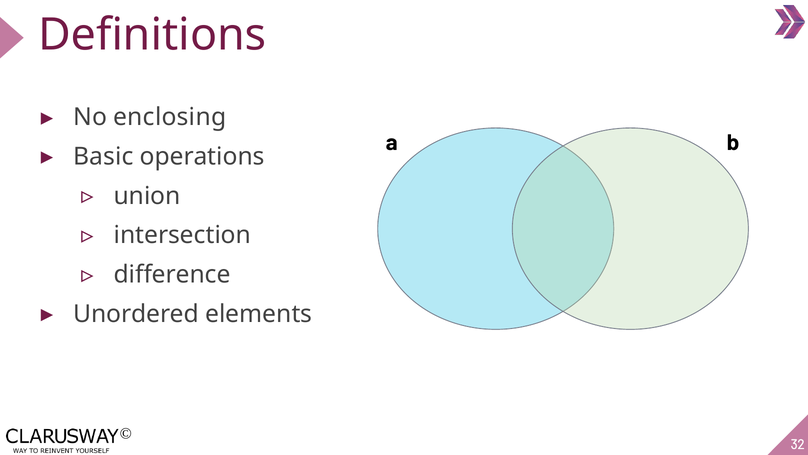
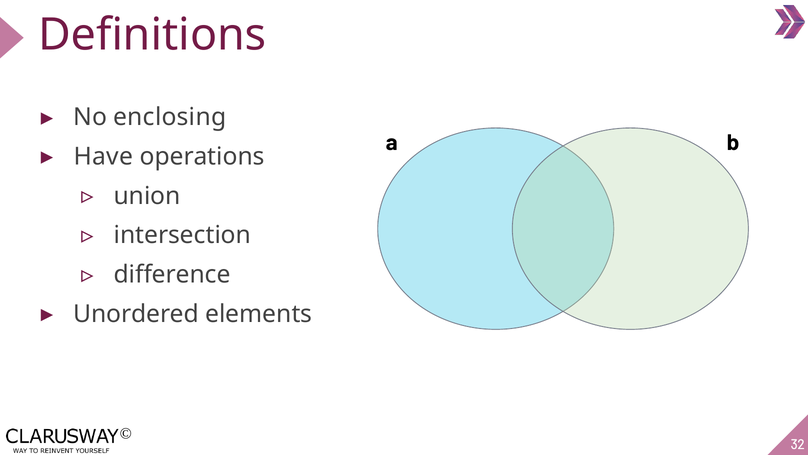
Basic: Basic -> Have (103, 156)
